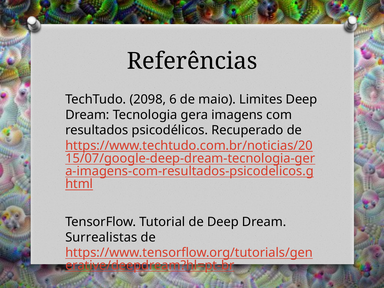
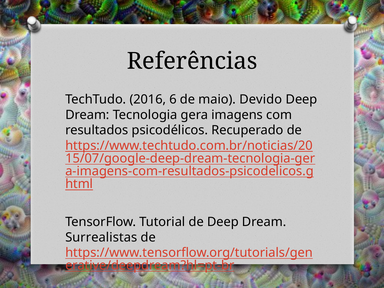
2098: 2098 -> 2016 (148, 99)
Limites: Limites -> Devido (261, 99)
